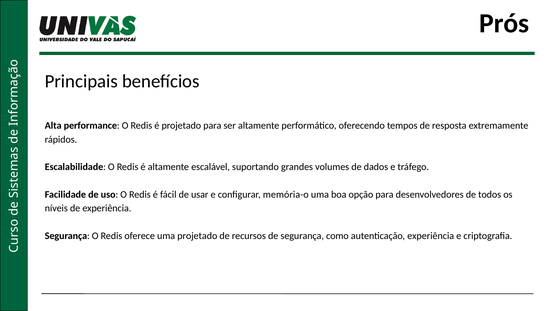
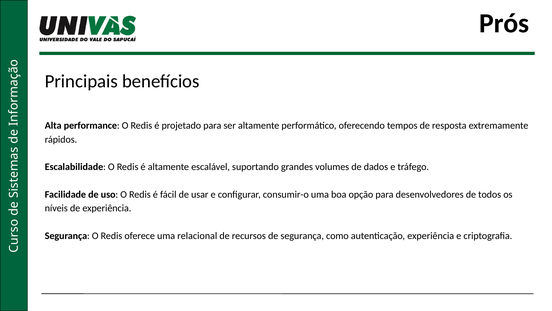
memória-o: memória-o -> consumir-o (286, 194)
uma projetado: projetado -> relacional (197, 236)
